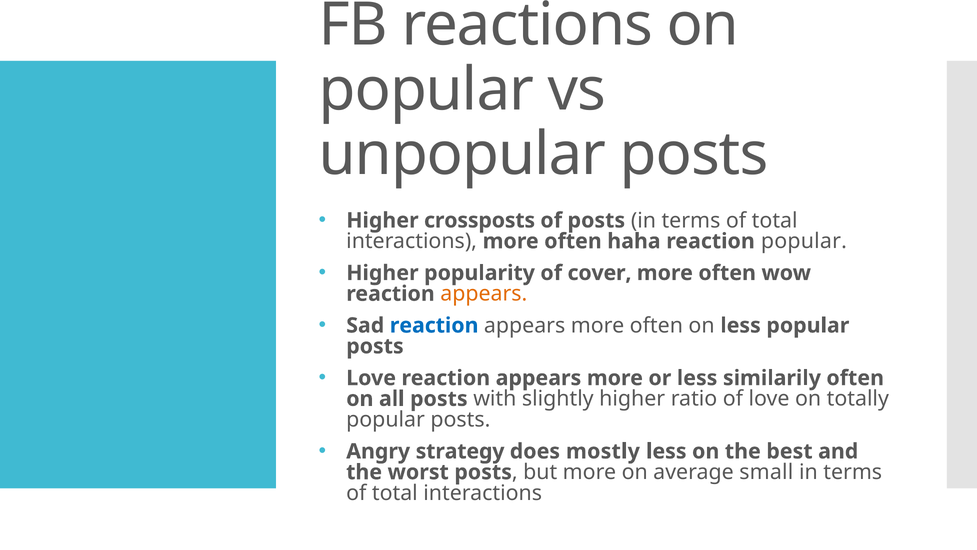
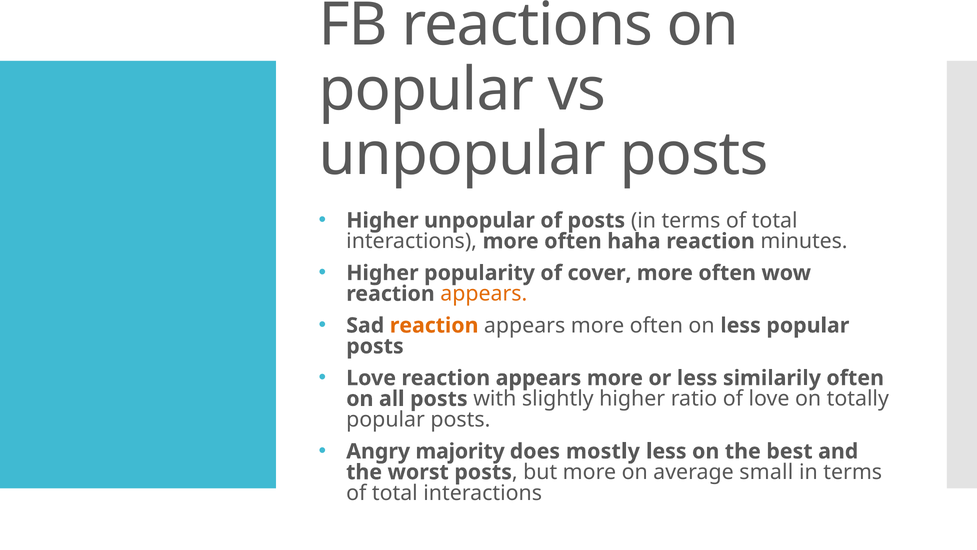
Higher crossposts: crossposts -> unpopular (479, 220)
reaction popular: popular -> minutes (804, 241)
reaction colour: blue -> orange (434, 325)
strategy: strategy -> majority (460, 451)
